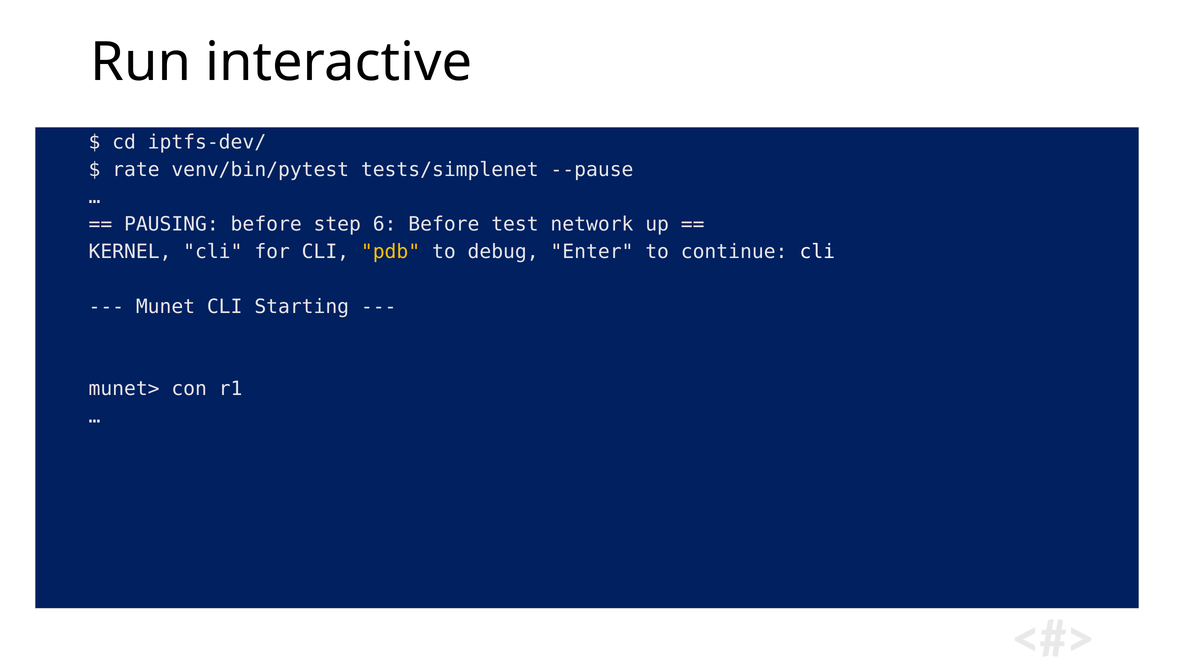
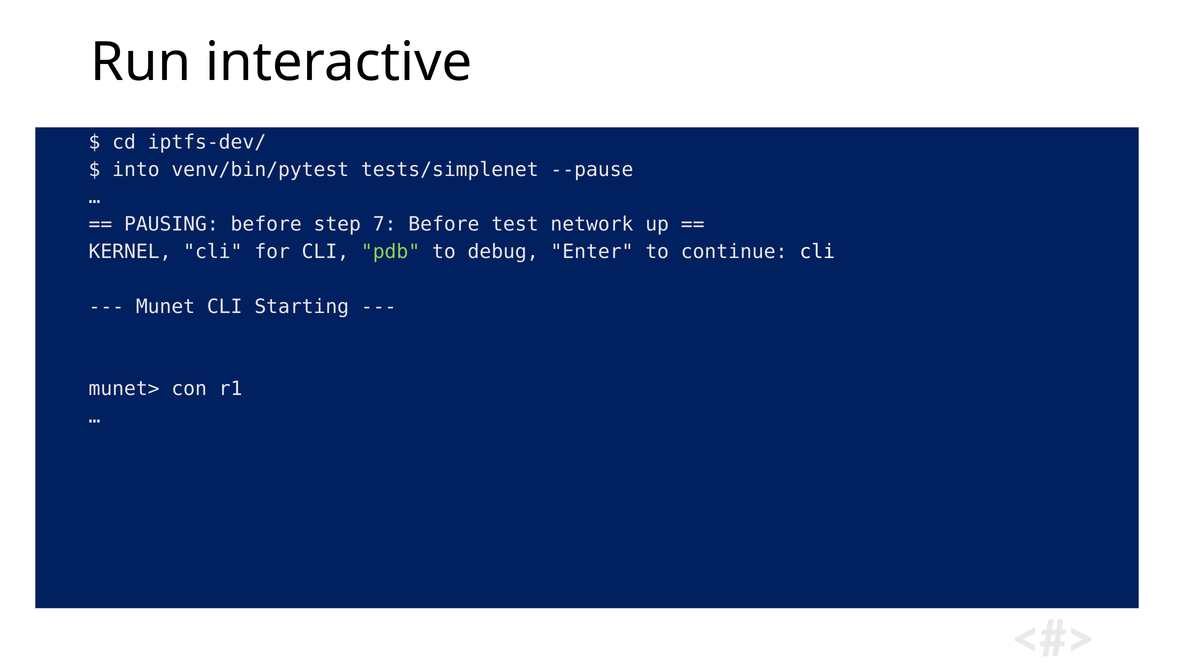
rate: rate -> into (136, 170)
6: 6 -> 7 (385, 224)
pdb colour: yellow -> light green (391, 252)
